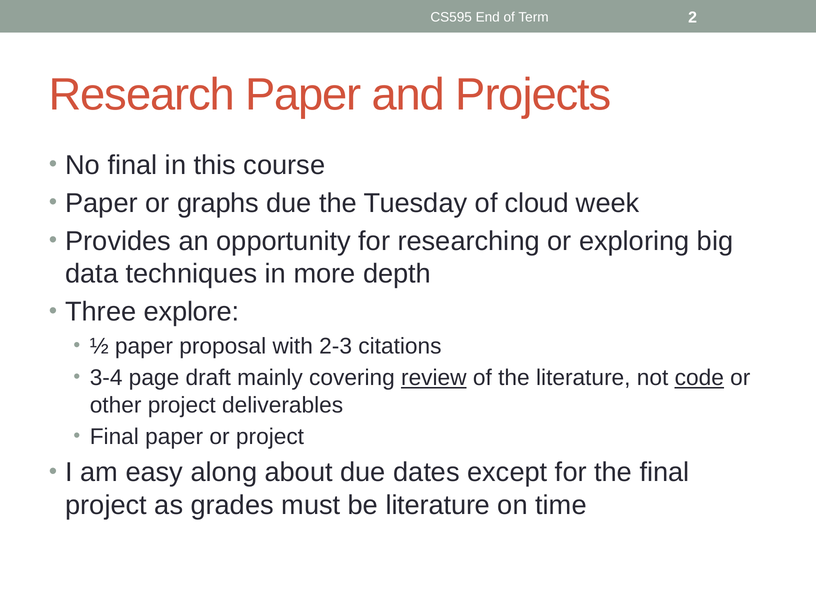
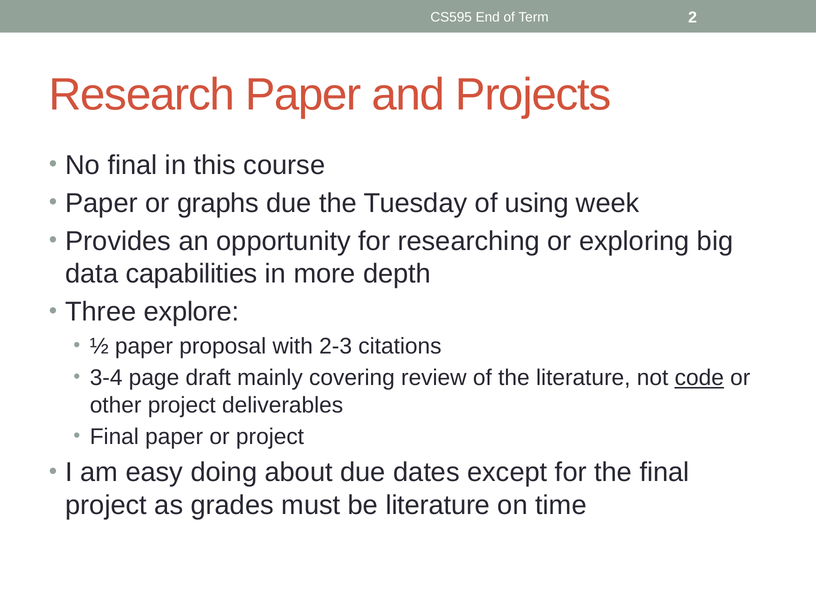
cloud: cloud -> using (537, 203)
techniques: techniques -> capabilities (192, 274)
review underline: present -> none (434, 378)
along: along -> doing (224, 472)
